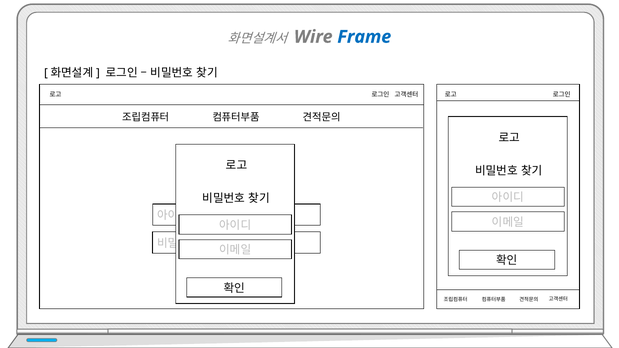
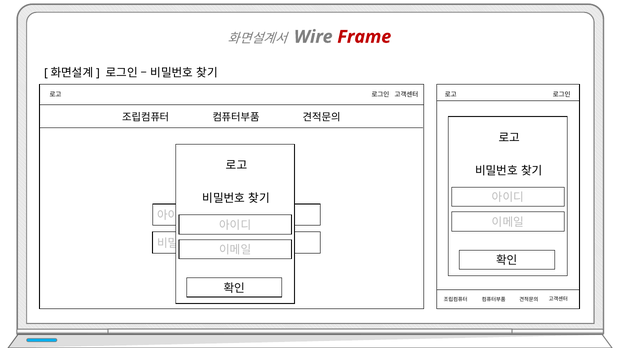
Frame colour: blue -> red (364, 37)
